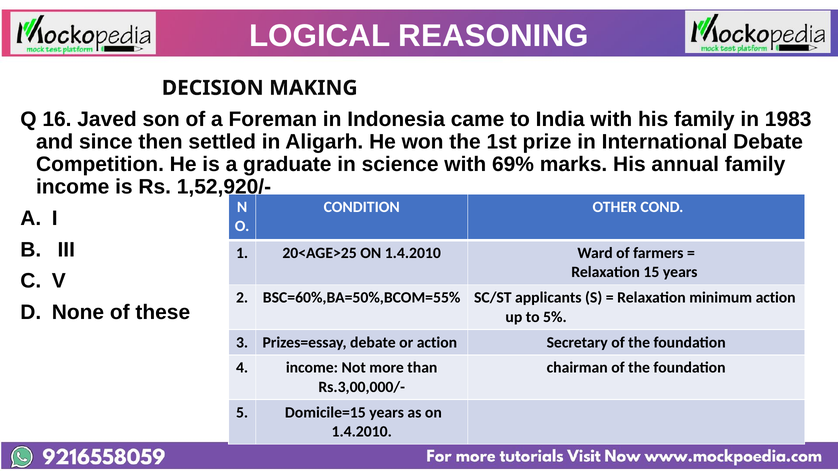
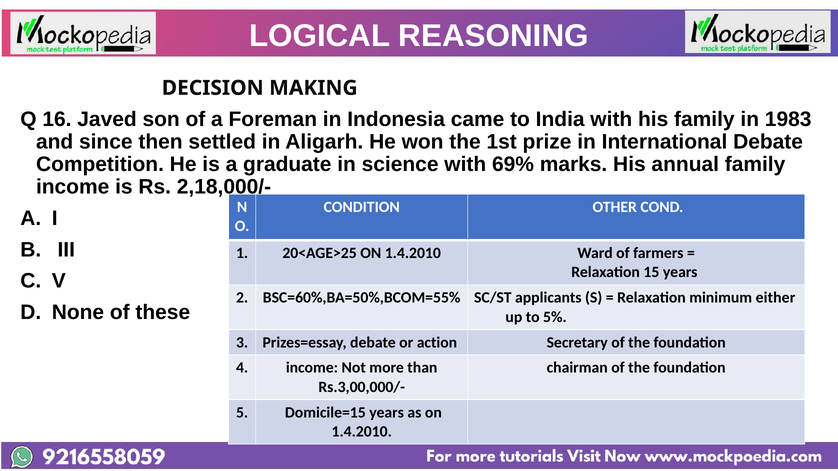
1,52,920/-: 1,52,920/- -> 2,18,000/- (224, 187)
minimum action: action -> either (776, 298)
